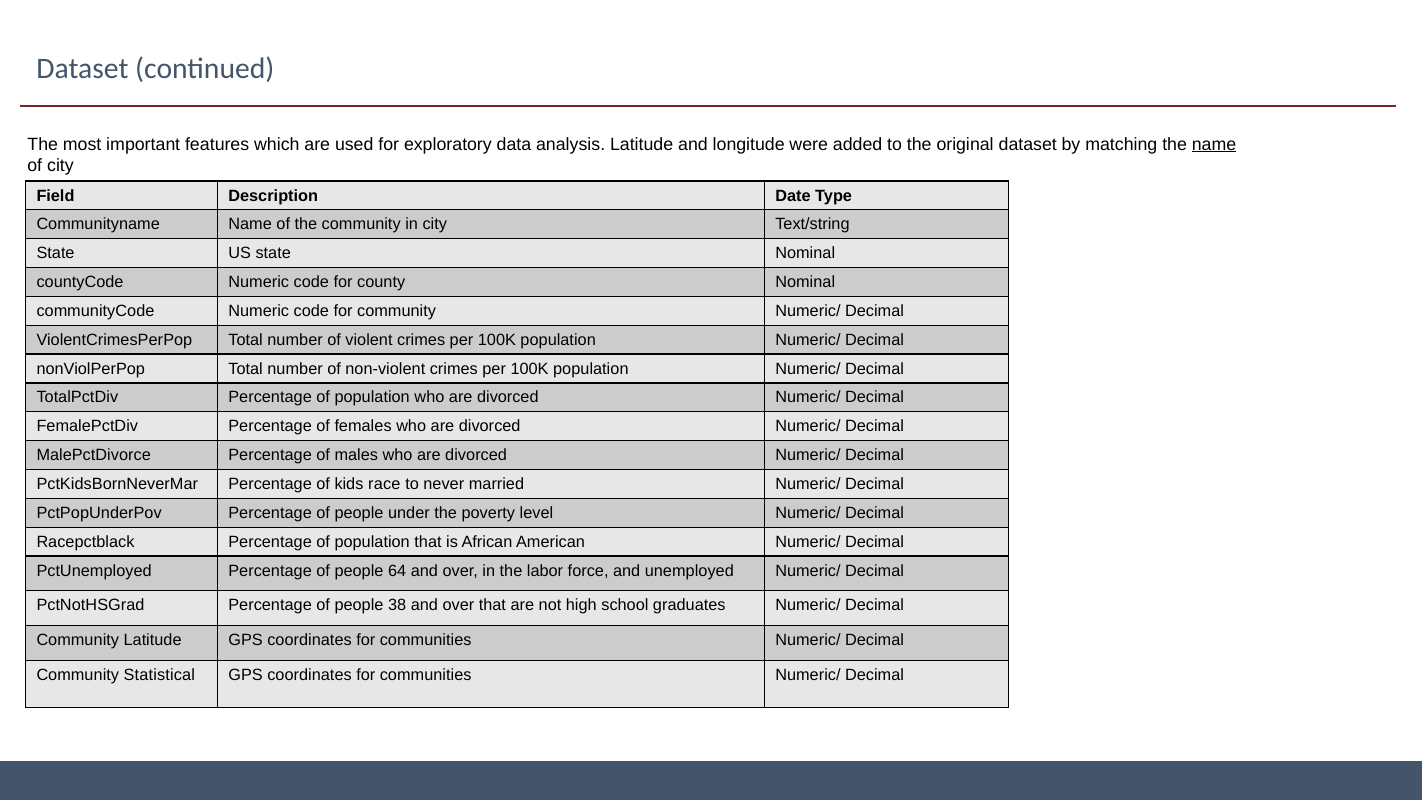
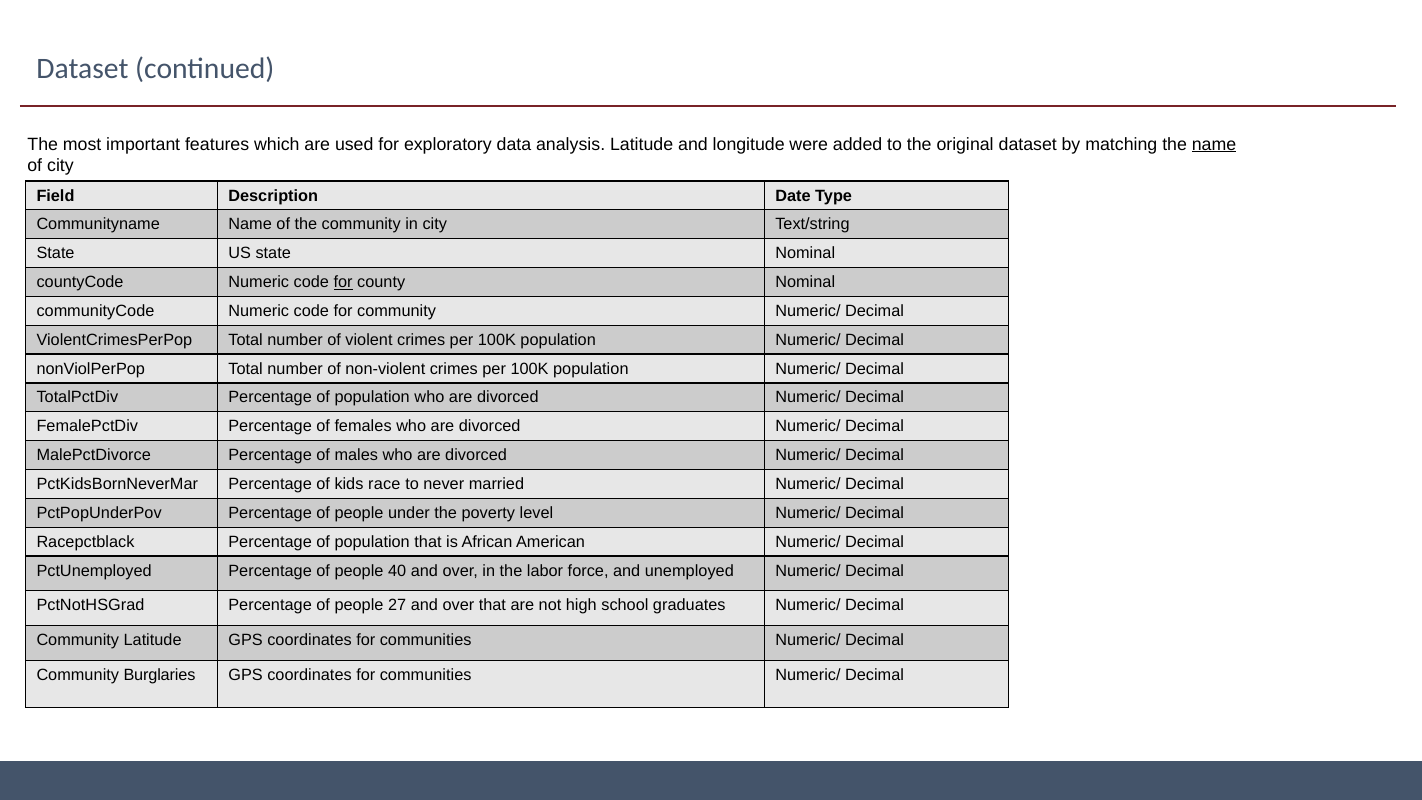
for underline: none -> present (343, 282)
64: 64 -> 40 (397, 571)
38: 38 -> 27 (397, 605)
Statistical: Statistical -> Burglaries (159, 675)
